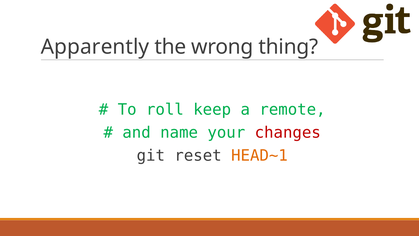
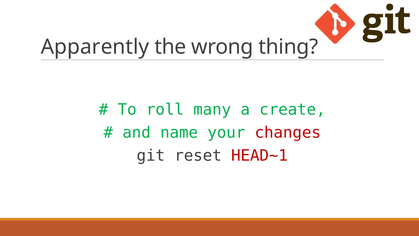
keep: keep -> many (212, 109)
remote: remote -> create (292, 109)
HEAD~1 colour: orange -> red (259, 156)
